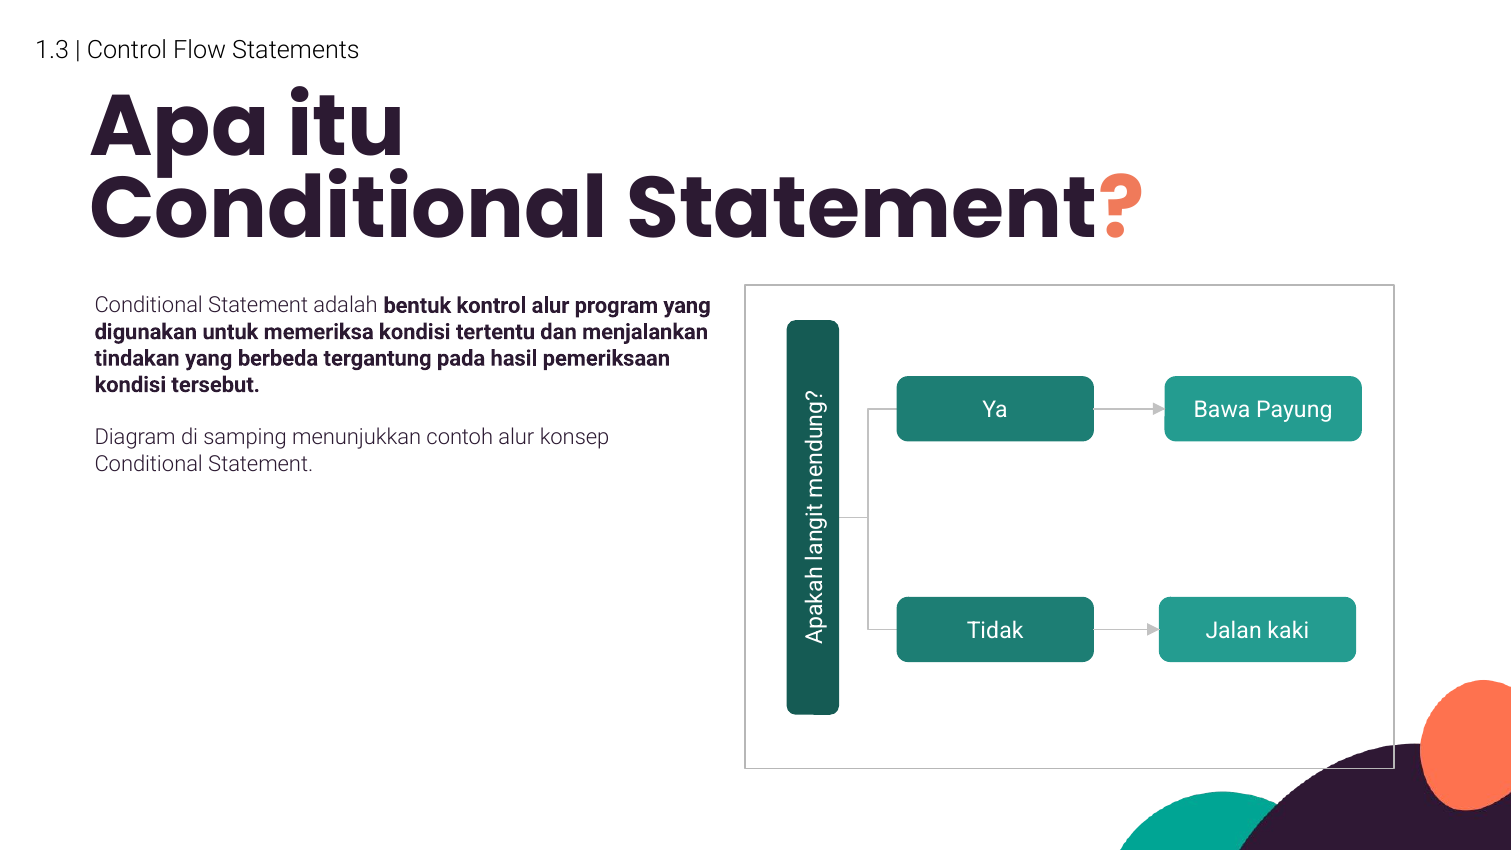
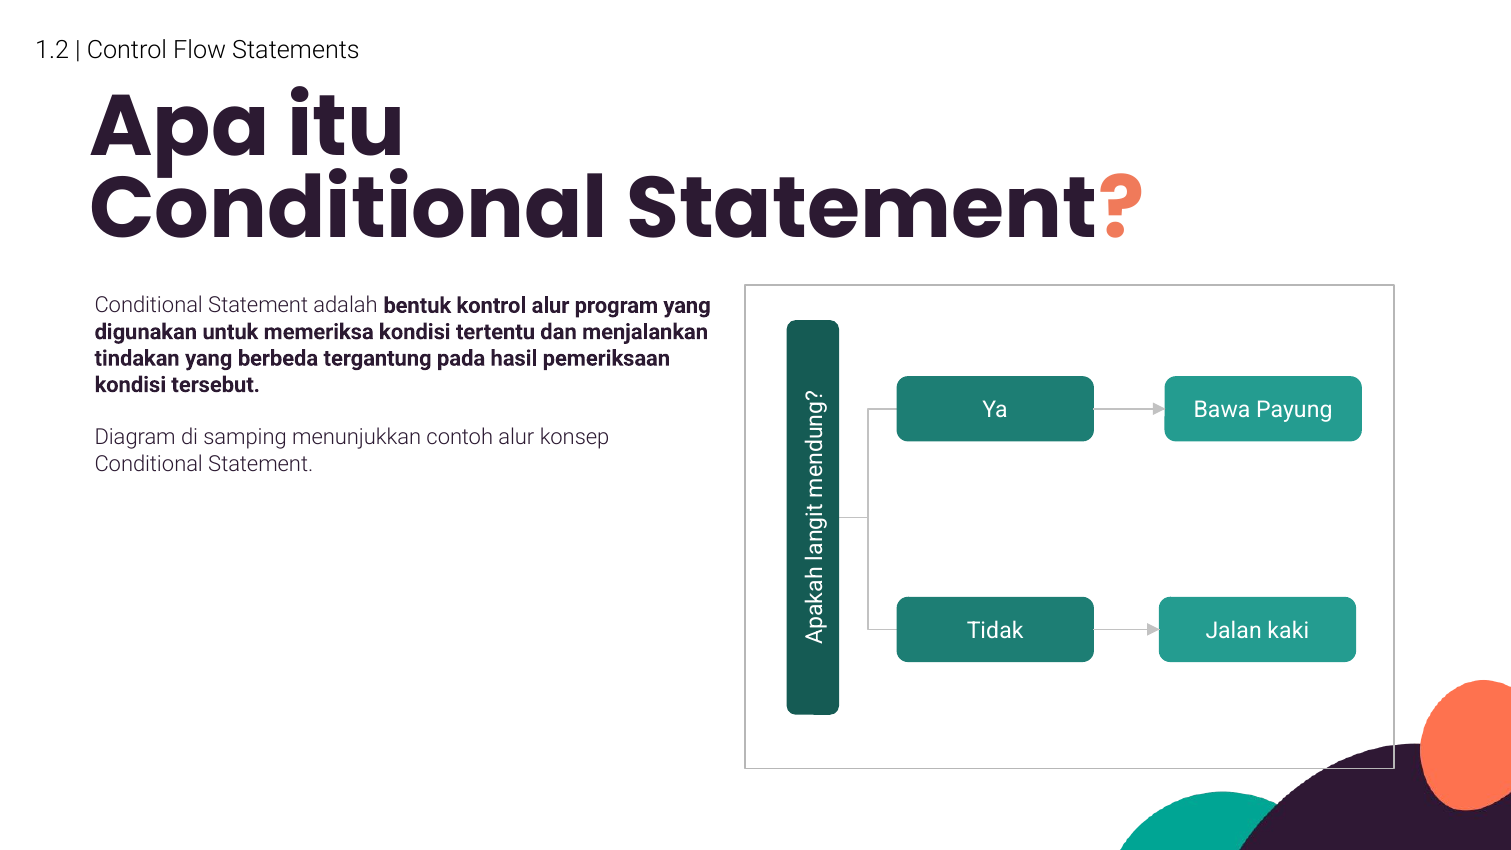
1.3: 1.3 -> 1.2 (52, 50)
